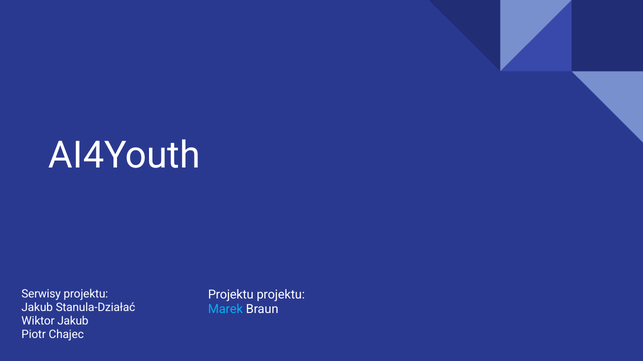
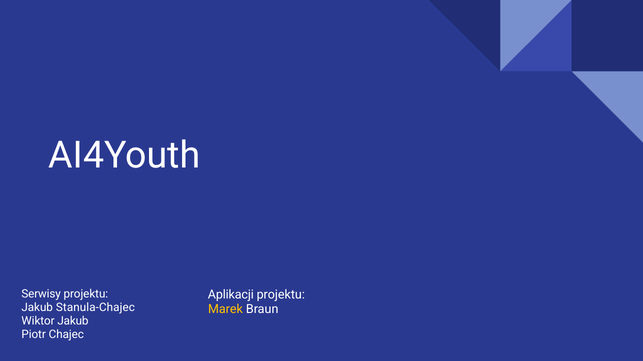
Projektu: Projektu -> Aplikacji (231, 295)
Stanula-Działać: Stanula-Działać -> Stanula-Chajec (95, 308)
Marek colour: light blue -> yellow (225, 310)
